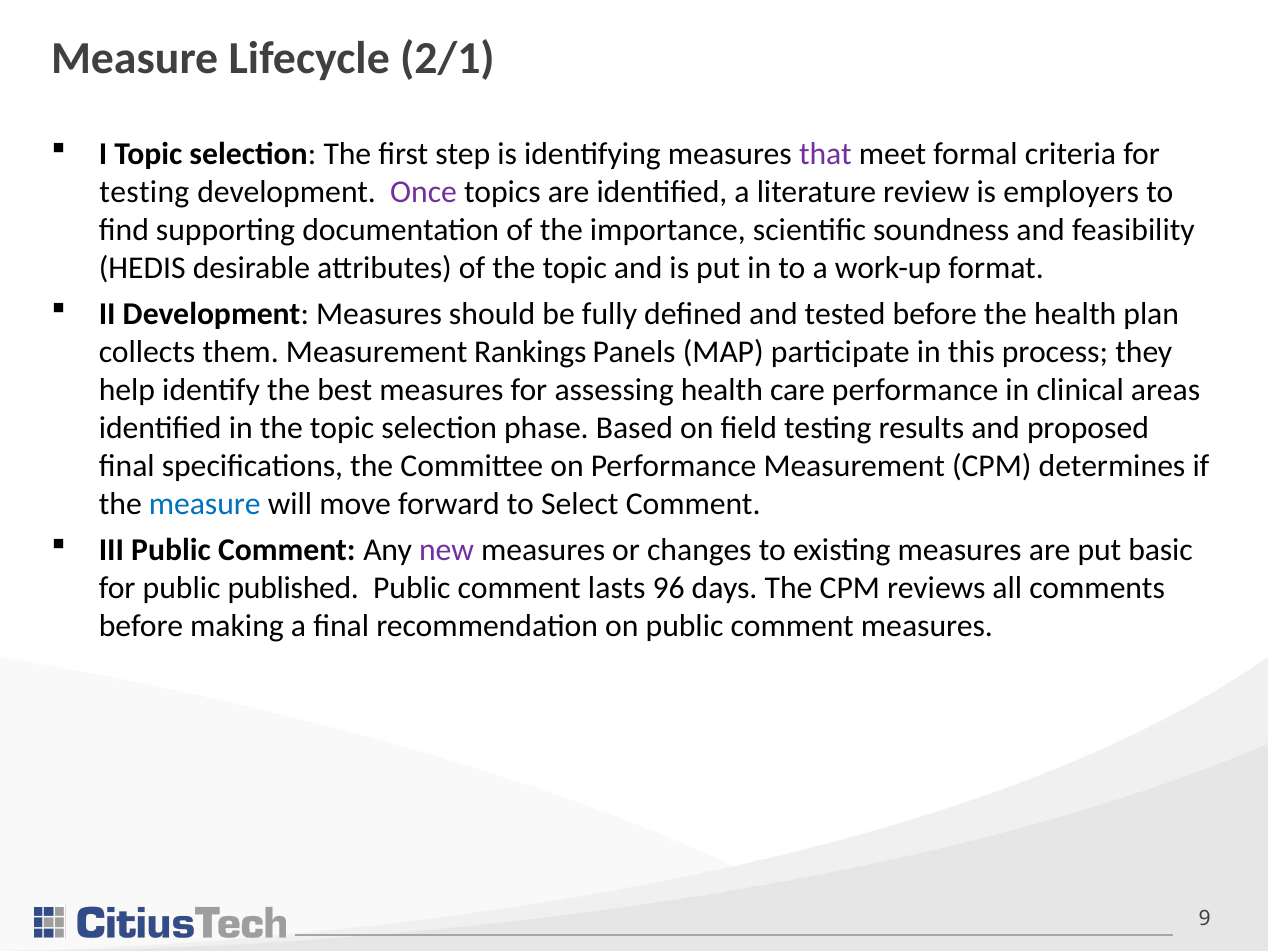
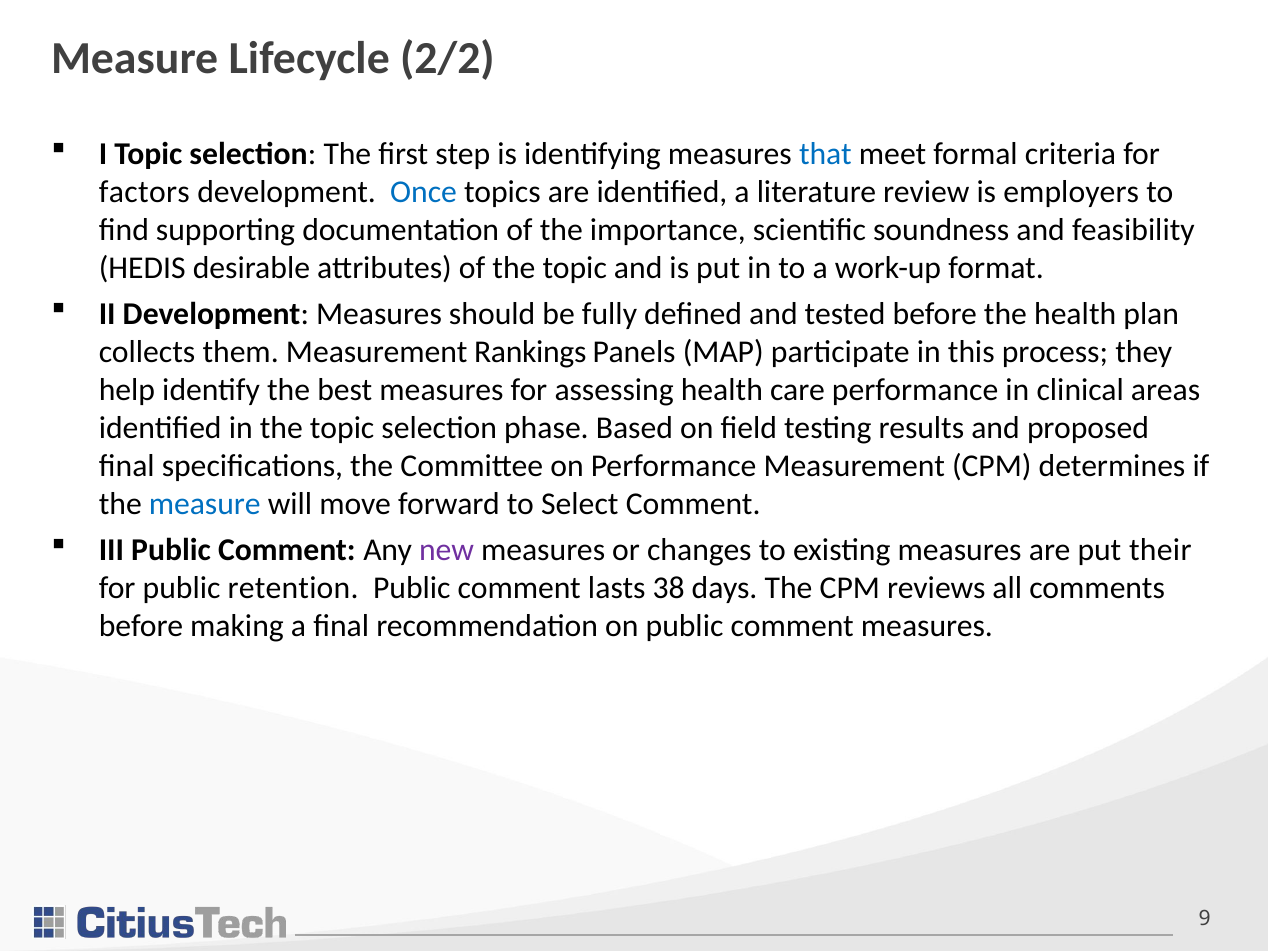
2/1: 2/1 -> 2/2 (447, 58)
that colour: purple -> blue (825, 154)
testing: testing -> factors (144, 192)
Once colour: purple -> blue (424, 192)
basic: basic -> their (1160, 550)
published: published -> retention (293, 588)
96: 96 -> 38 (669, 588)
